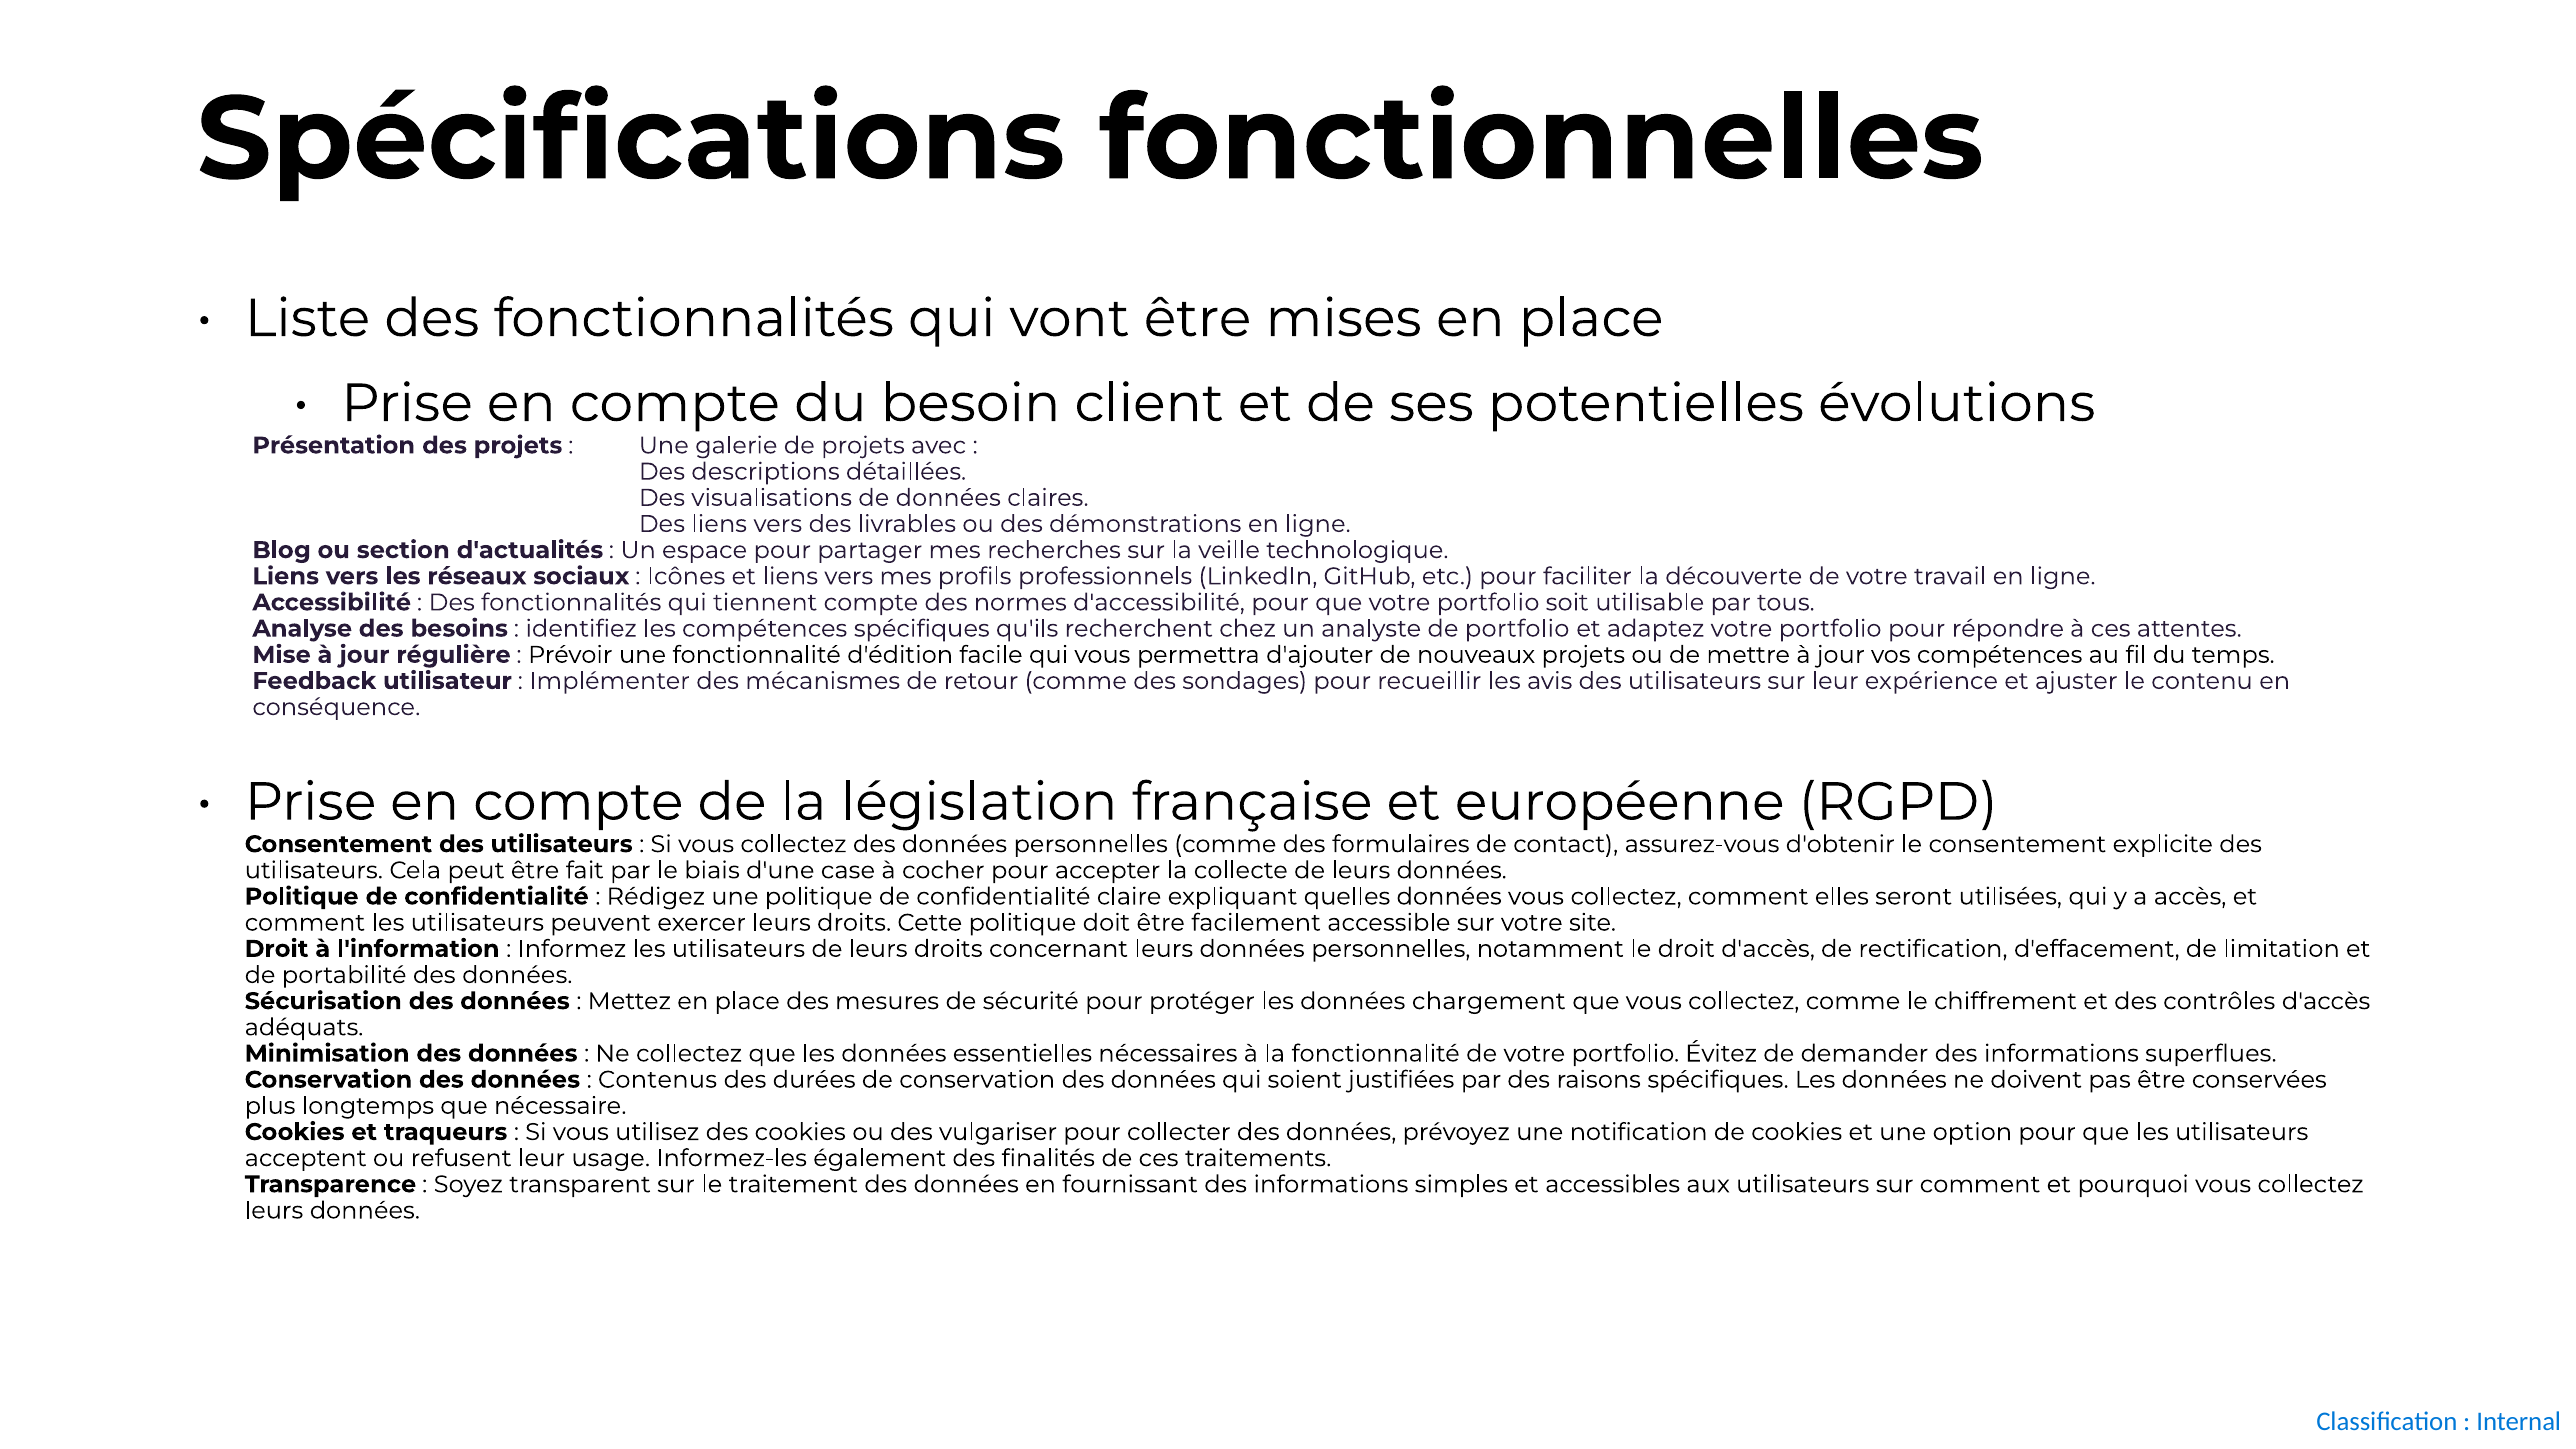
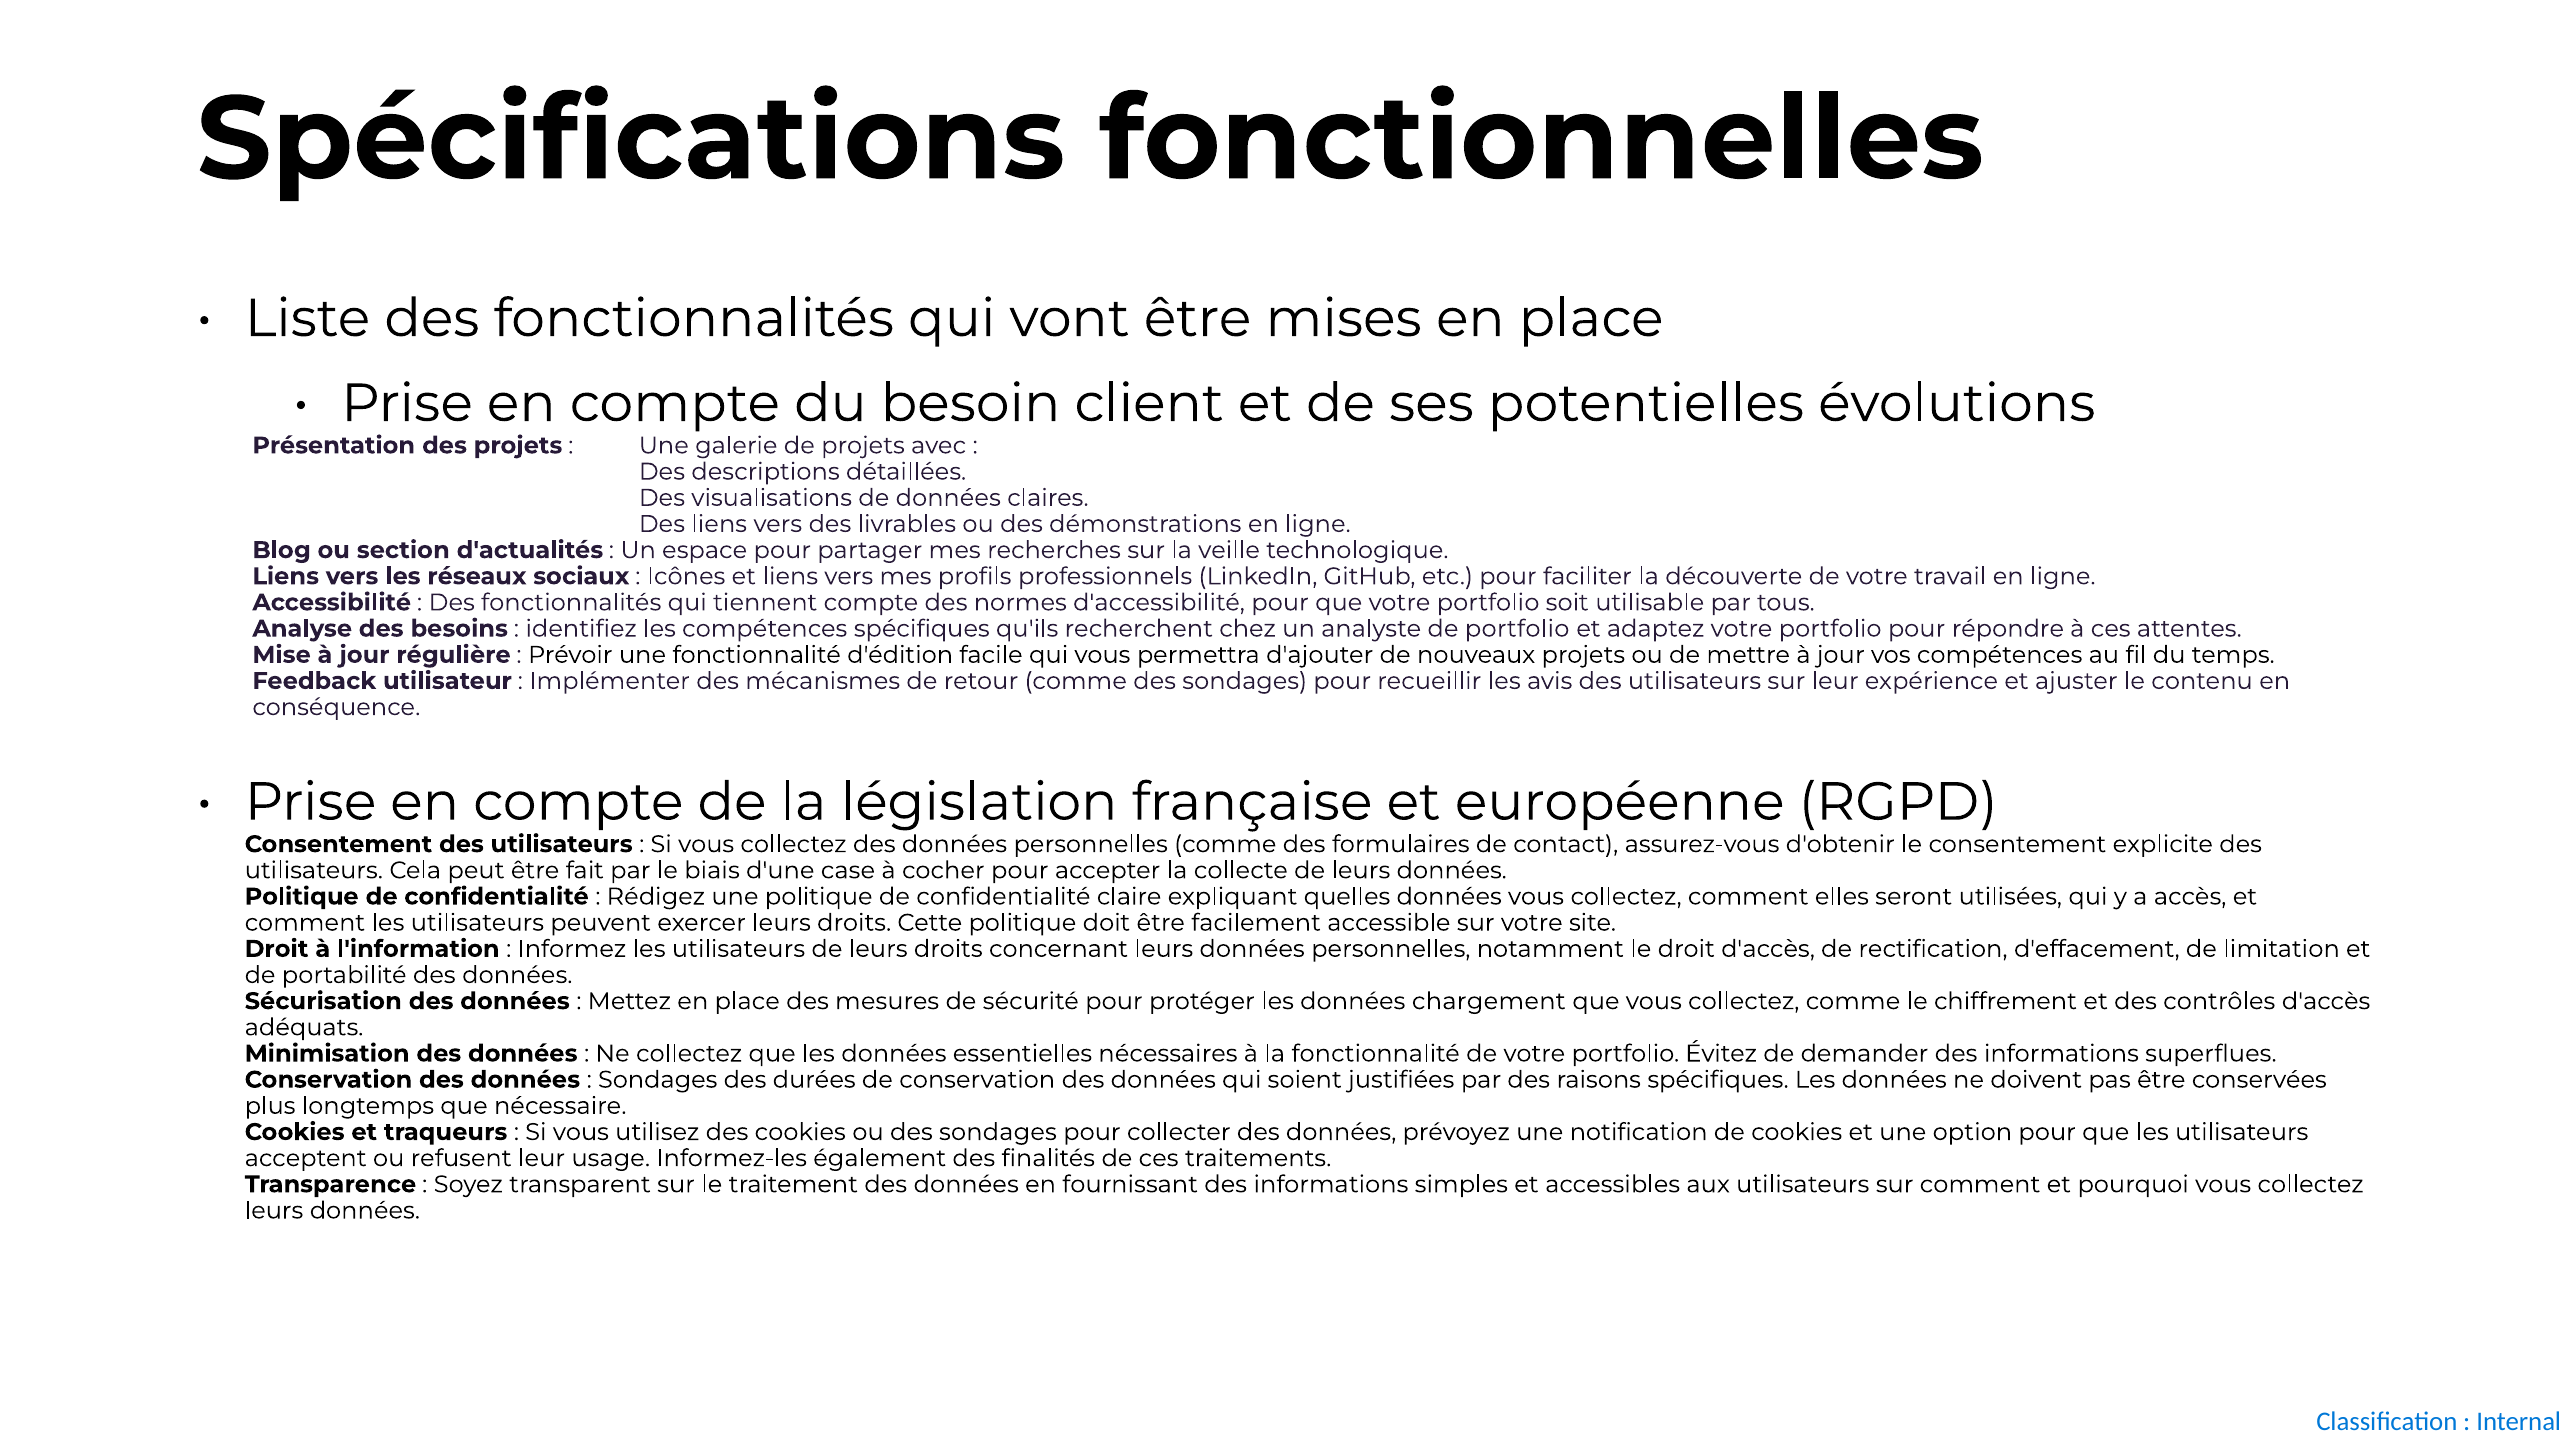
Contenus: Contenus -> Sondages (658, 1080)
ou des vulgariser: vulgariser -> sondages (998, 1132)
